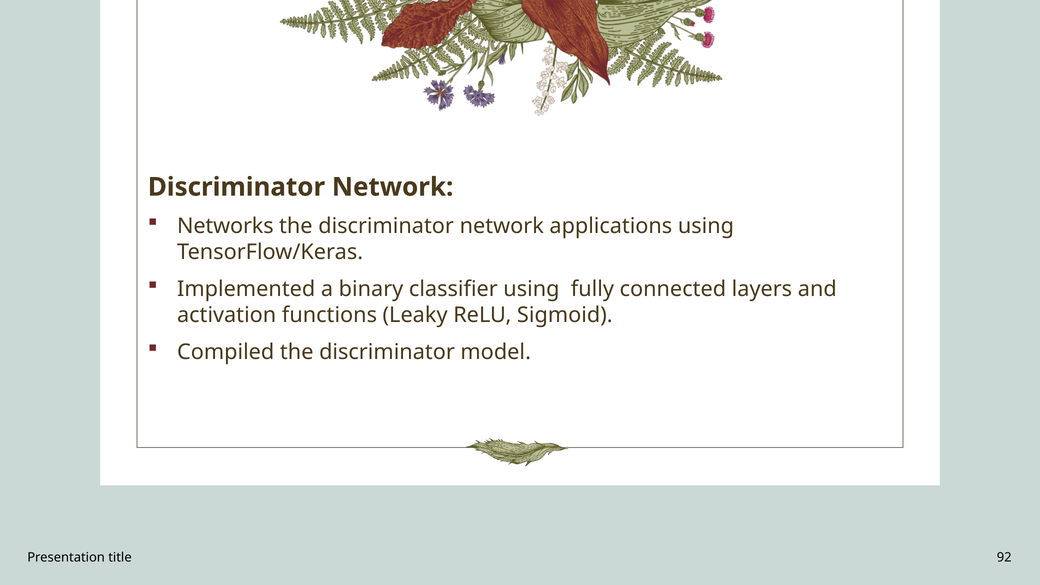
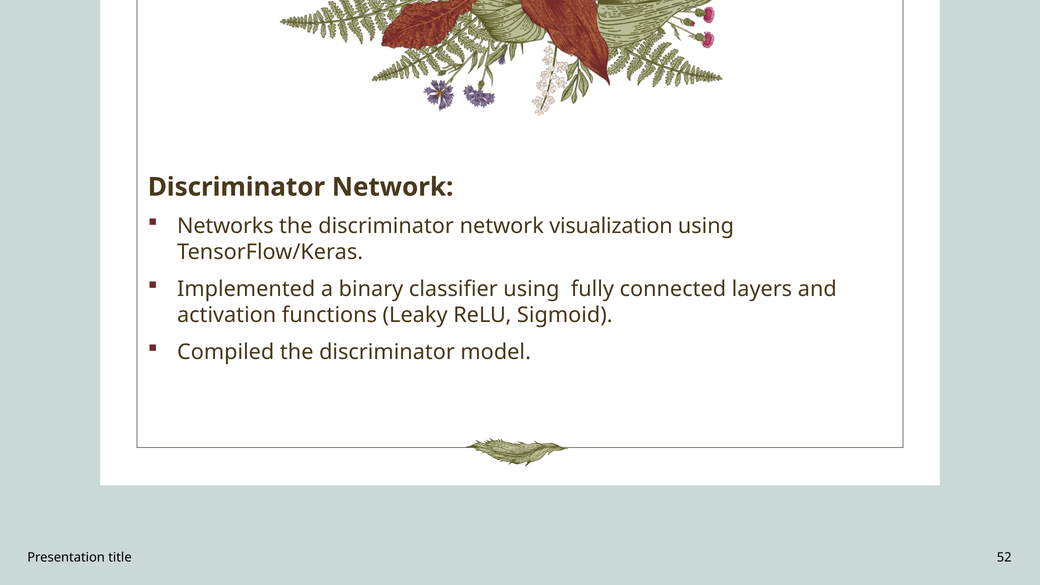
applications: applications -> visualization (611, 226)
92: 92 -> 52 (1004, 558)
